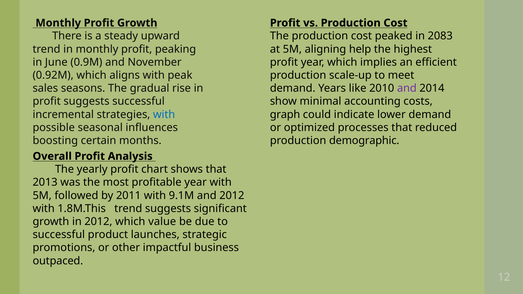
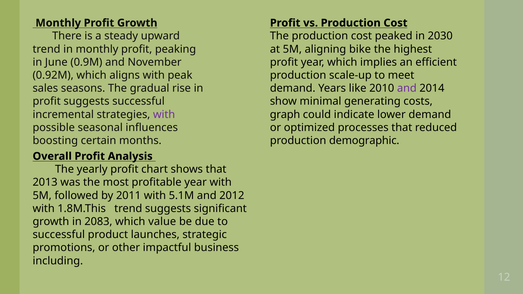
2083: 2083 -> 2030 (440, 36)
help: help -> bike (360, 49)
accounting: accounting -> generating (372, 101)
with colour: blue -> purple (164, 115)
9.1M: 9.1M -> 5.1M (181, 196)
in 2012: 2012 -> 2083 (98, 222)
outpaced: outpaced -> including (58, 261)
